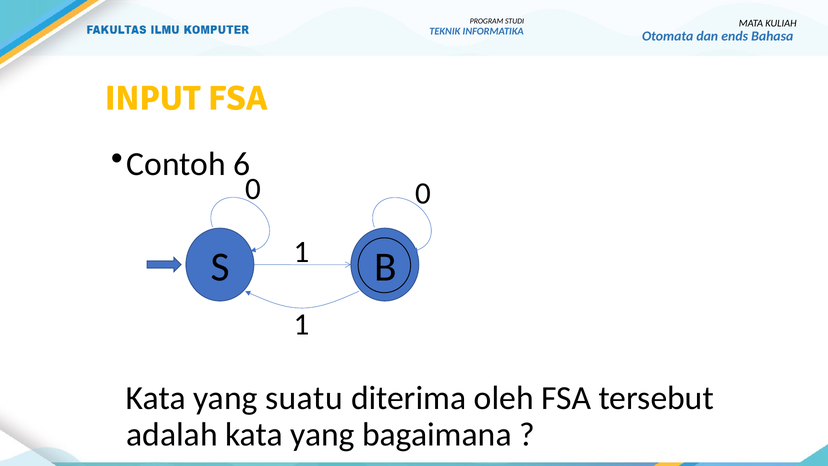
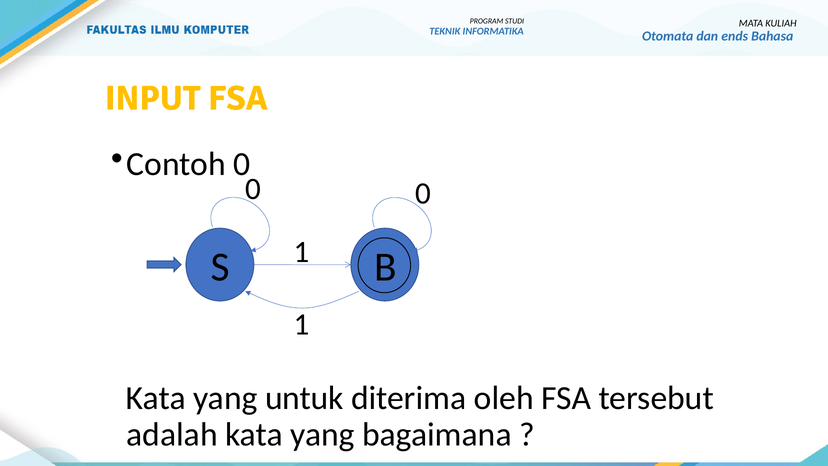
Contoh 6: 6 -> 0 (242, 164)
suatu: suatu -> untuk (304, 398)
